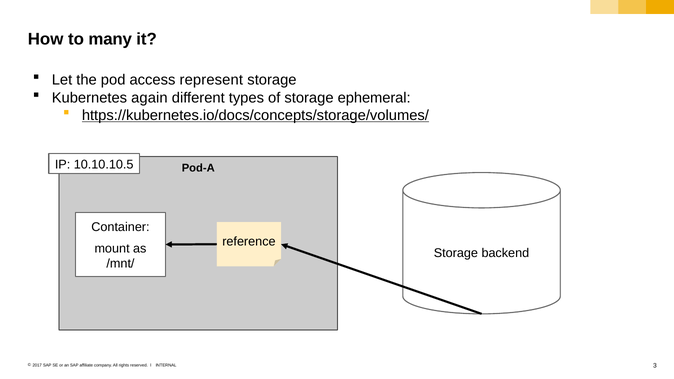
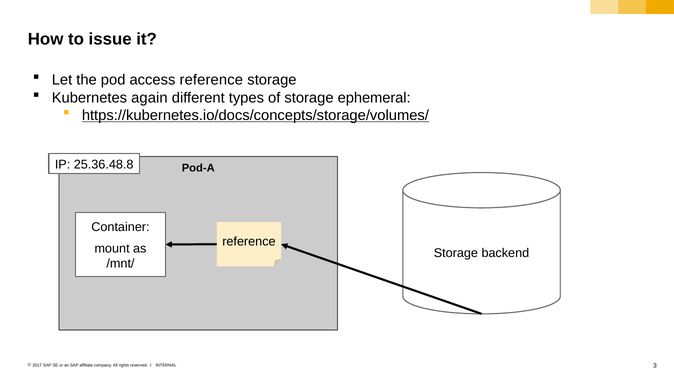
many: many -> issue (110, 39)
access represent: represent -> reference (211, 80)
10.10.10.5: 10.10.10.5 -> 25.36.48.8 (104, 164)
